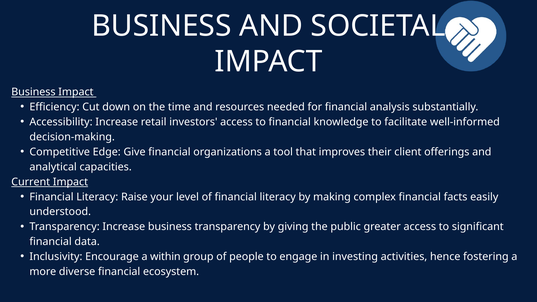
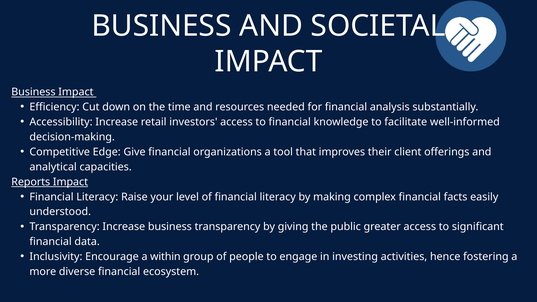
Current: Current -> Reports (31, 182)
